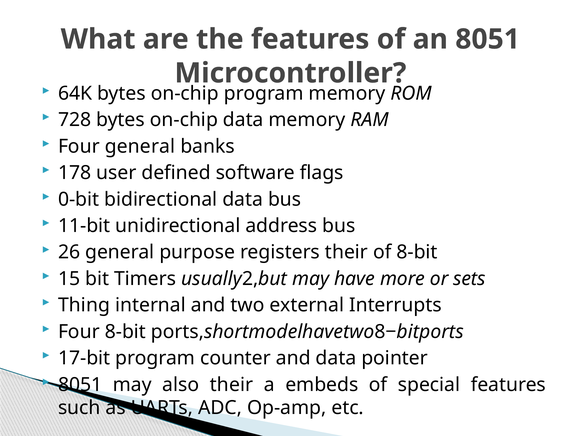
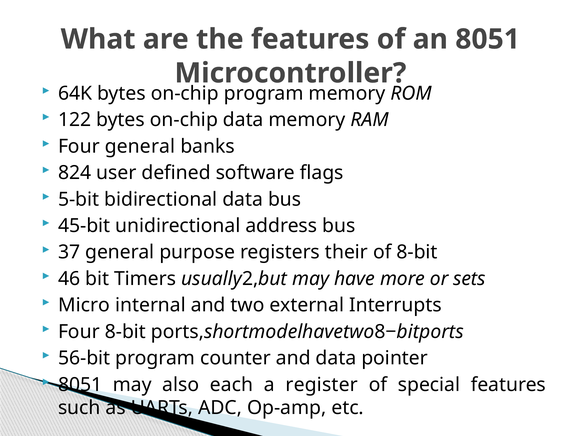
728: 728 -> 122 (75, 120)
178: 178 -> 824 (75, 173)
0-bit: 0-bit -> 5-bit (79, 199)
11-bit: 11-bit -> 45-bit (84, 226)
26: 26 -> 37 (69, 252)
15: 15 -> 46 (69, 279)
Thing: Thing -> Micro (84, 305)
17-bit: 17-bit -> 56-bit (84, 358)
also their: their -> each (232, 384)
embeds: embeds -> register (322, 384)
